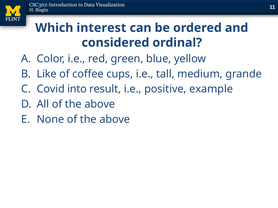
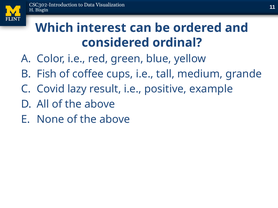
Like: Like -> Fish (47, 74)
into: into -> lazy (77, 89)
